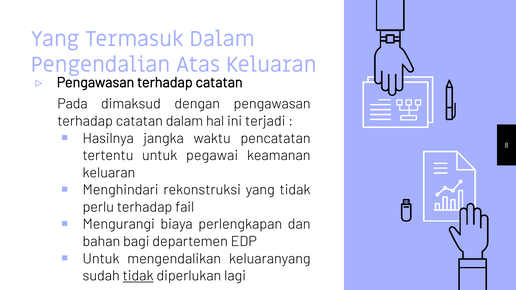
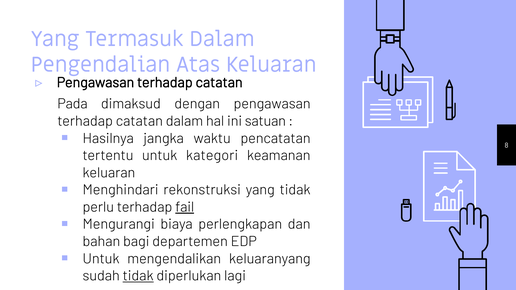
terjadi: terjadi -> satuan (265, 121)
pegawai: pegawai -> kategori (212, 156)
fail underline: none -> present (185, 207)
